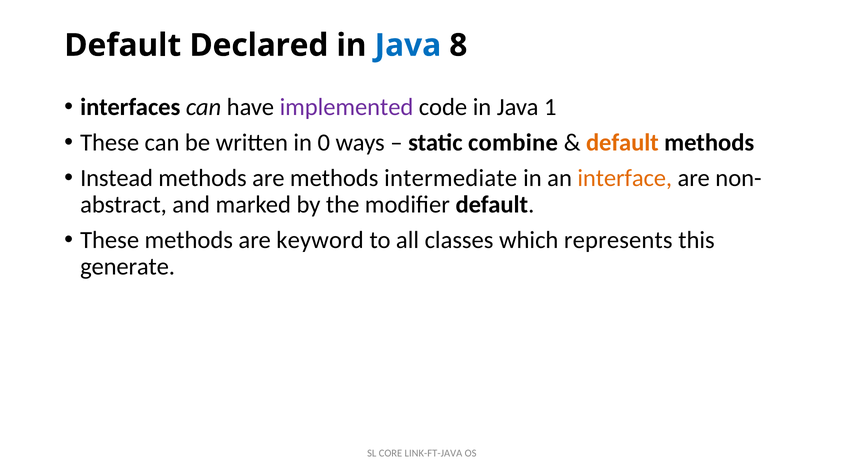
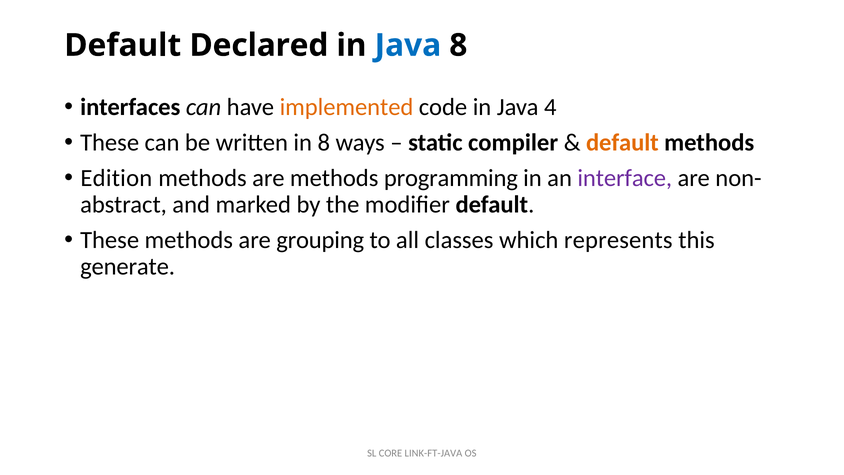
implemented colour: purple -> orange (347, 107)
1: 1 -> 4 (550, 107)
in 0: 0 -> 8 (324, 142)
combine: combine -> compiler (513, 142)
Instead: Instead -> Edition (116, 178)
intermediate: intermediate -> programming (451, 178)
interface colour: orange -> purple (625, 178)
keyword: keyword -> grouping (320, 240)
